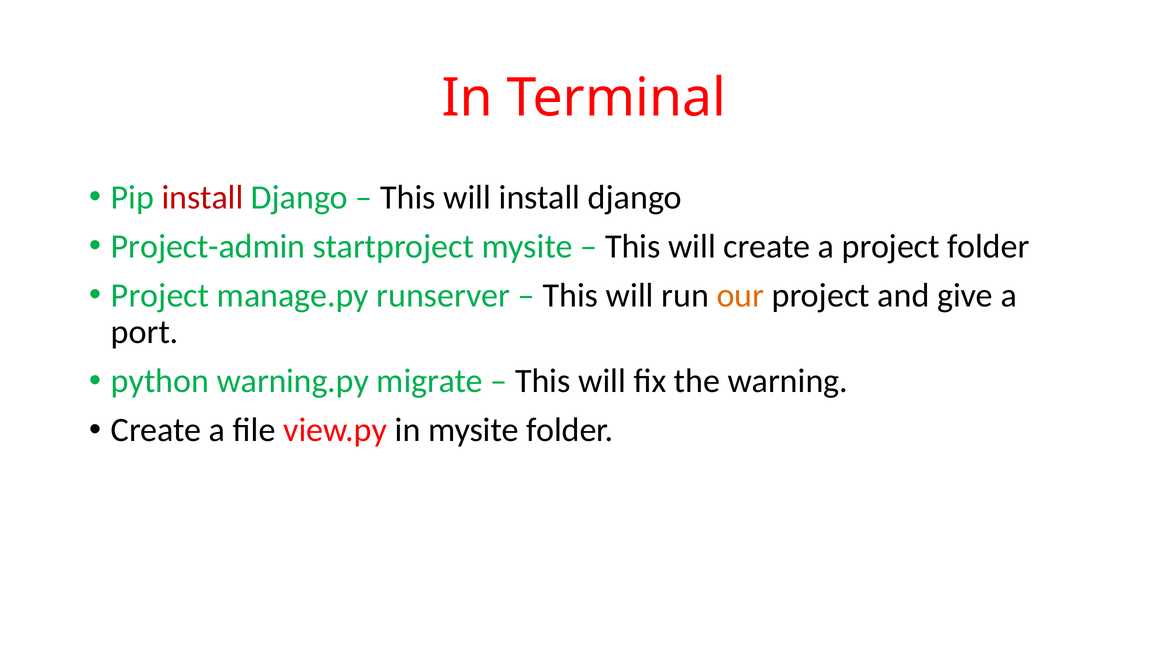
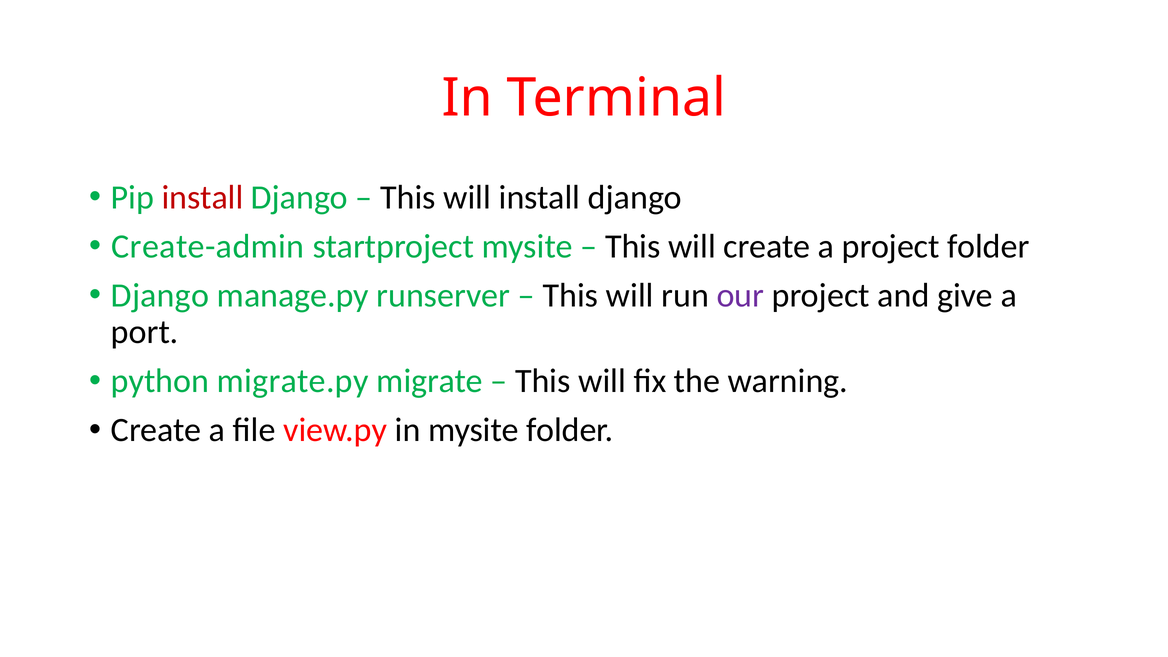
Project-admin: Project-admin -> Create-admin (208, 246)
Project: Project -> Django (160, 295)
our colour: orange -> purple (740, 295)
warning.py: warning.py -> migrate.py (293, 381)
